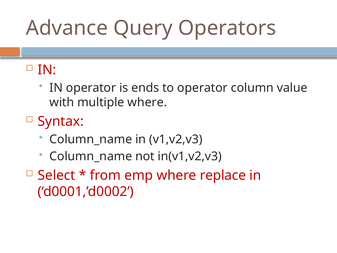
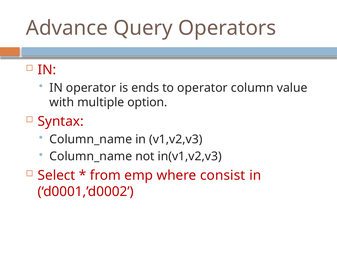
multiple where: where -> option (147, 102)
replace: replace -> consist (223, 175)
